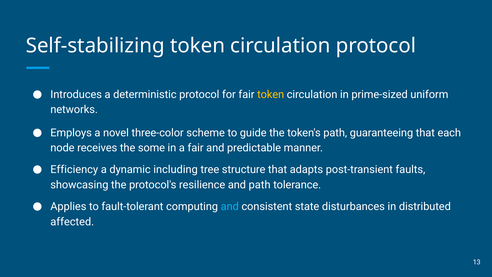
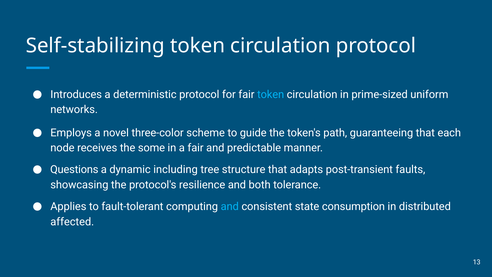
token colour: yellow -> light blue (271, 94)
Efficiency: Efficiency -> Questions (74, 170)
and path: path -> both (260, 185)
disturbances: disturbances -> consumption (353, 207)
